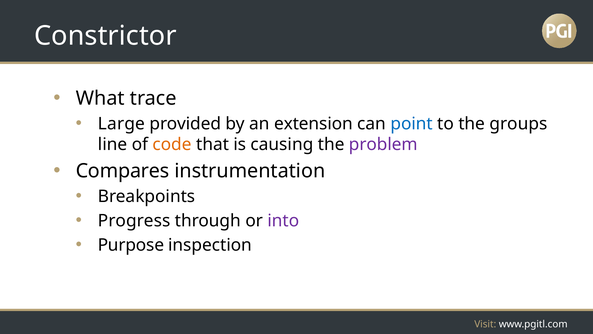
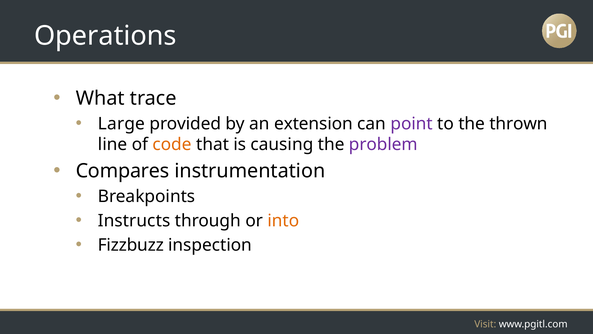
Constrictor: Constrictor -> Operations (105, 36)
point colour: blue -> purple (412, 124)
groups: groups -> thrown (519, 124)
Progress: Progress -> Instructs (134, 220)
into colour: purple -> orange (283, 220)
Purpose: Purpose -> Fizzbuzz (131, 245)
